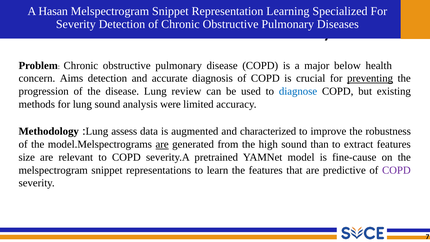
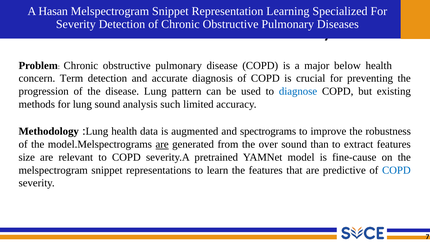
Aims: Aims -> Term (72, 78)
preventing underline: present -> none (370, 78)
review: review -> pattern (186, 91)
were: were -> such (170, 104)
:Lung assess: assess -> health (124, 131)
characterized: characterized -> spectrograms (268, 131)
high: high -> over (268, 144)
COPD colour: purple -> blue (396, 170)
